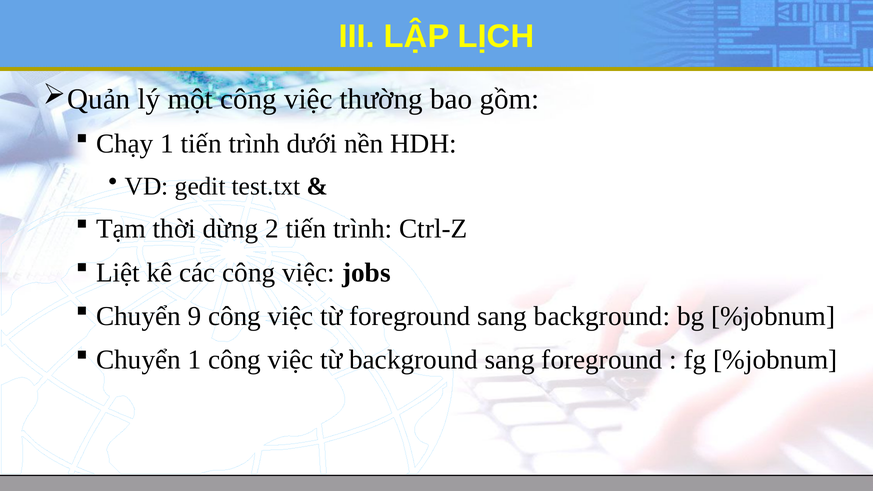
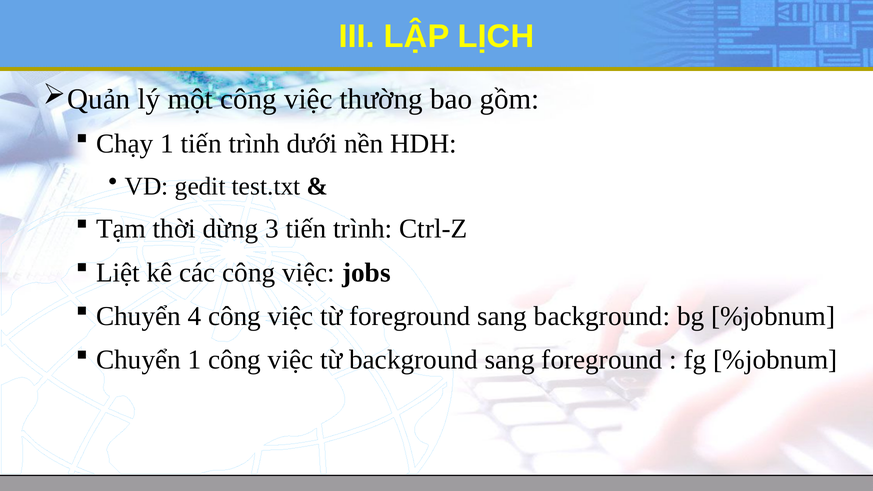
2: 2 -> 3 (272, 229)
9: 9 -> 4 (195, 316)
